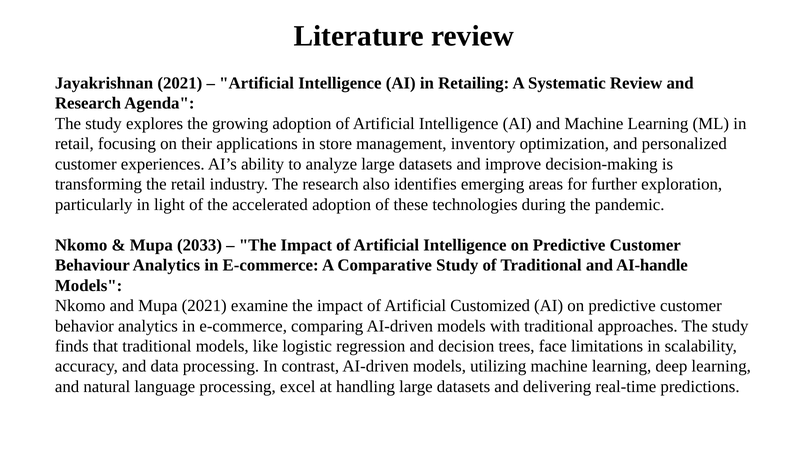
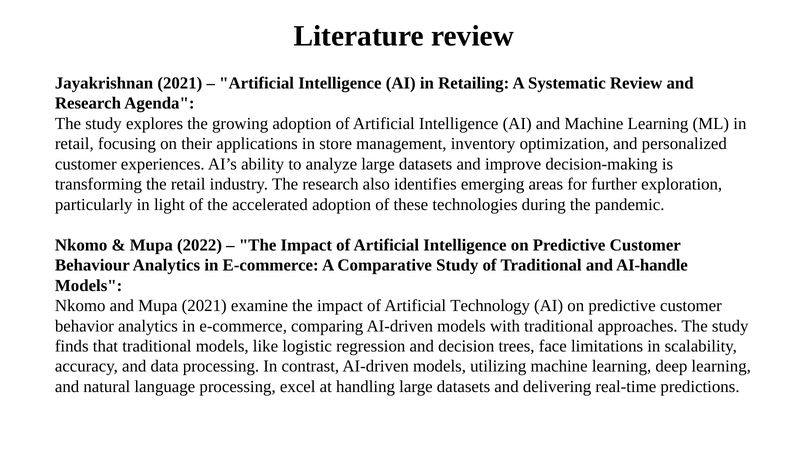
2033: 2033 -> 2022 (200, 245)
Customized: Customized -> Technology (490, 305)
